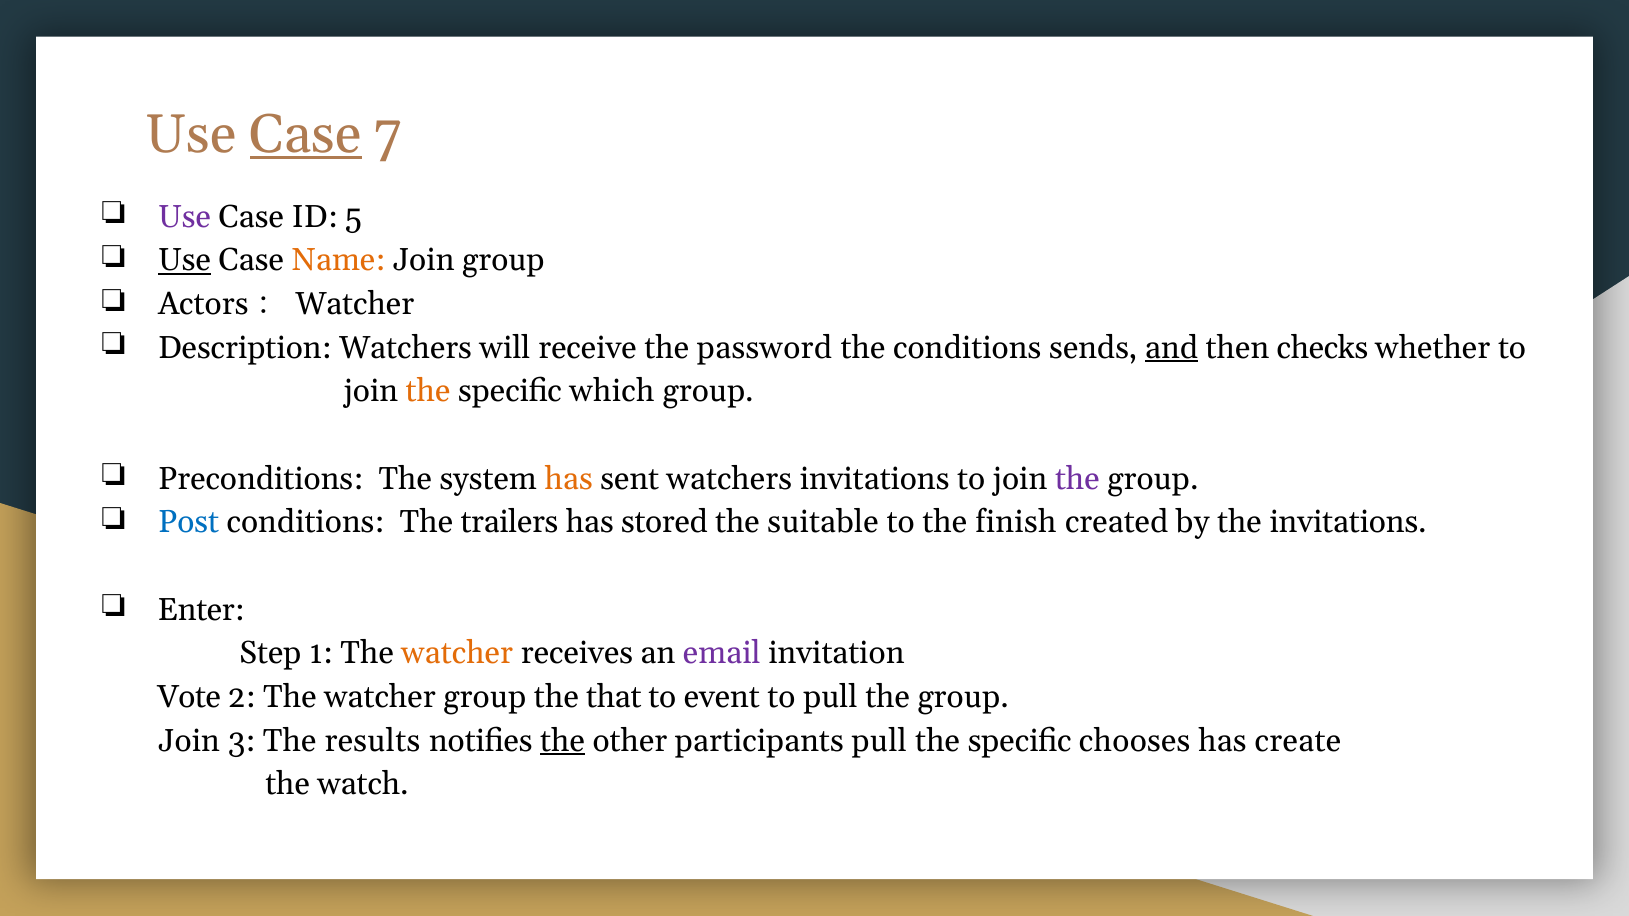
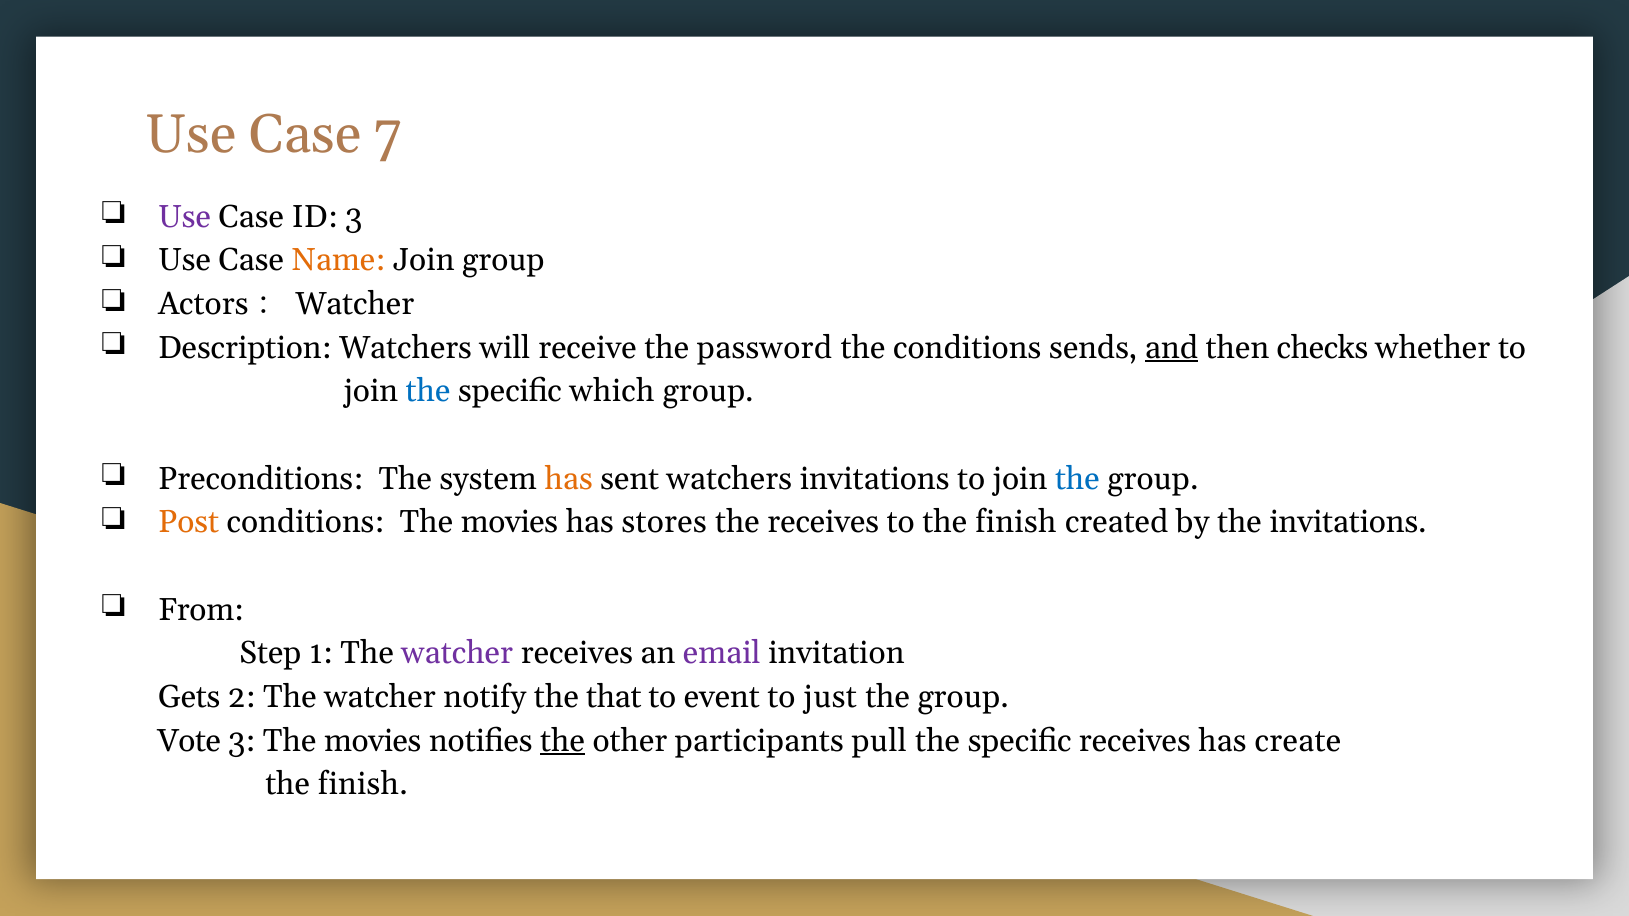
Case underline: present -> none (306, 134)
ID 5: 5 -> 3 (354, 217)
Use underline: present -> none (185, 261)
the colour: orange -> blue (428, 392)
the colour: purple -> blue (1077, 479)
Post colour: blue -> orange (188, 523)
conditions The trailers: trailers -> movies (509, 523)
stored: stored -> stores (664, 523)
the suitable: suitable -> receives (823, 523)
Enter: Enter -> From (201, 610)
watcher colour: orange -> purple (457, 654)
Vote: Vote -> Gets (189, 697)
watcher group: group -> notify (485, 697)
to pull: pull -> just (830, 697)
Join: Join -> Vote (189, 741)
3 The results: results -> movies (373, 741)
specific chooses: chooses -> receives (1135, 741)
watch: watch -> finish (363, 785)
